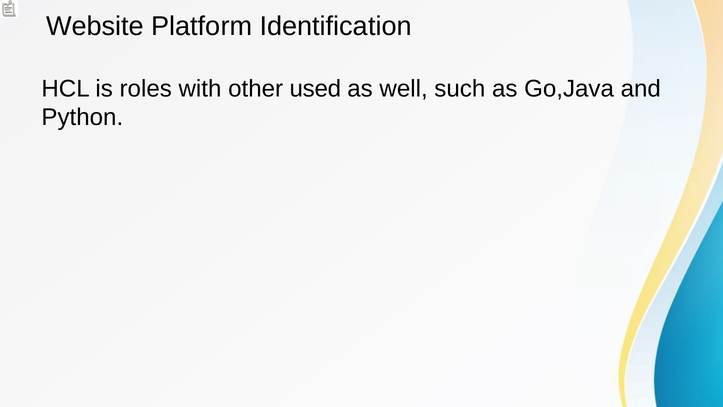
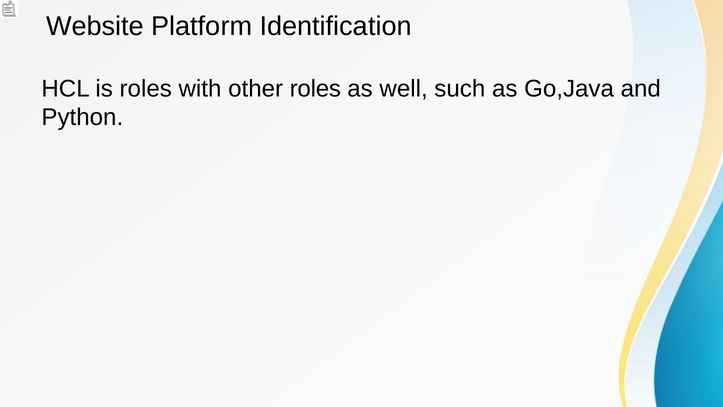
other used: used -> roles (315, 88)
